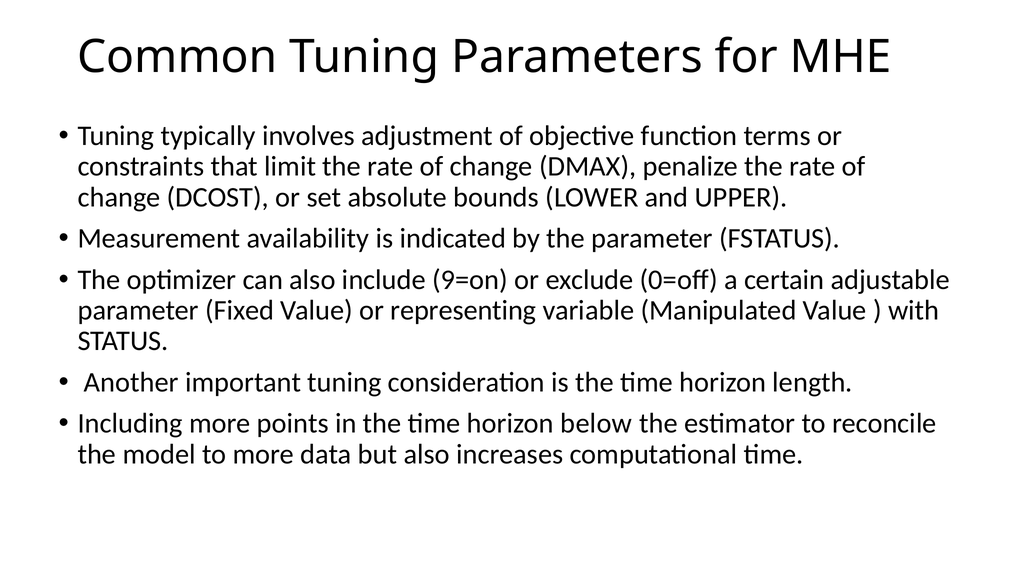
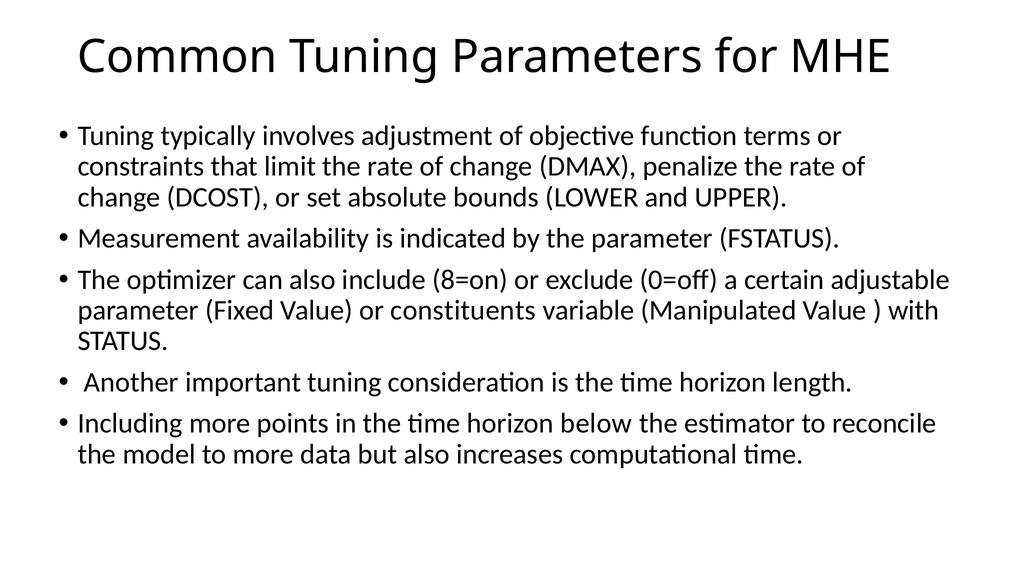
9=on: 9=on -> 8=on (470, 280)
representing: representing -> constituents (463, 310)
